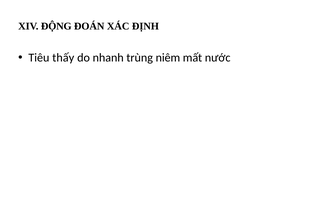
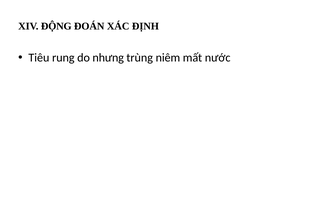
thấy: thấy -> rung (63, 58)
nhanh: nhanh -> nhưng (108, 58)
